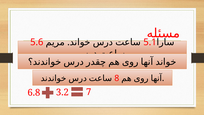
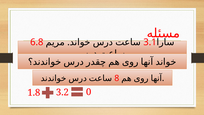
5.6: 5.6 -> 6.8 (37, 42)
5.1: 5.1 -> 3.1 (150, 42)
6.8: 6.8 -> 1.8 (34, 92)
7: 7 -> 0 (89, 92)
